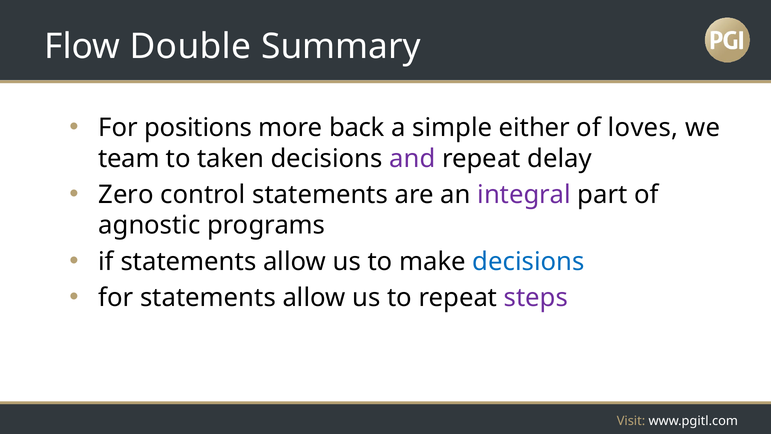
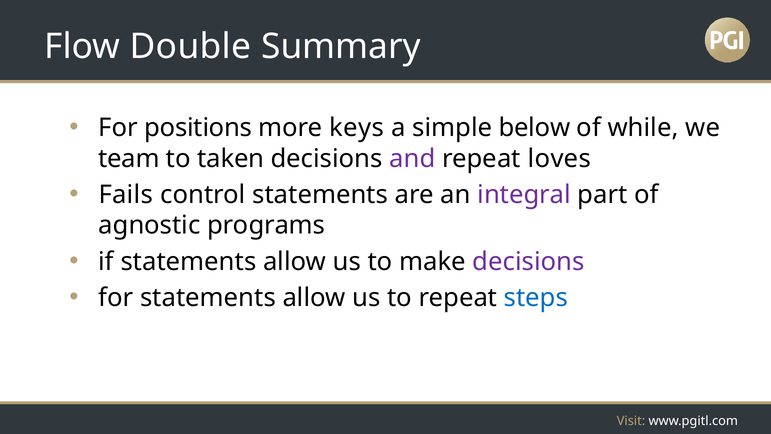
back: back -> keys (357, 128)
either: either -> below (535, 128)
loves: loves -> while (643, 128)
delay: delay -> loves (559, 159)
Zero: Zero -> Fails (126, 194)
decisions colour: blue -> purple (528, 261)
steps colour: purple -> blue (536, 297)
